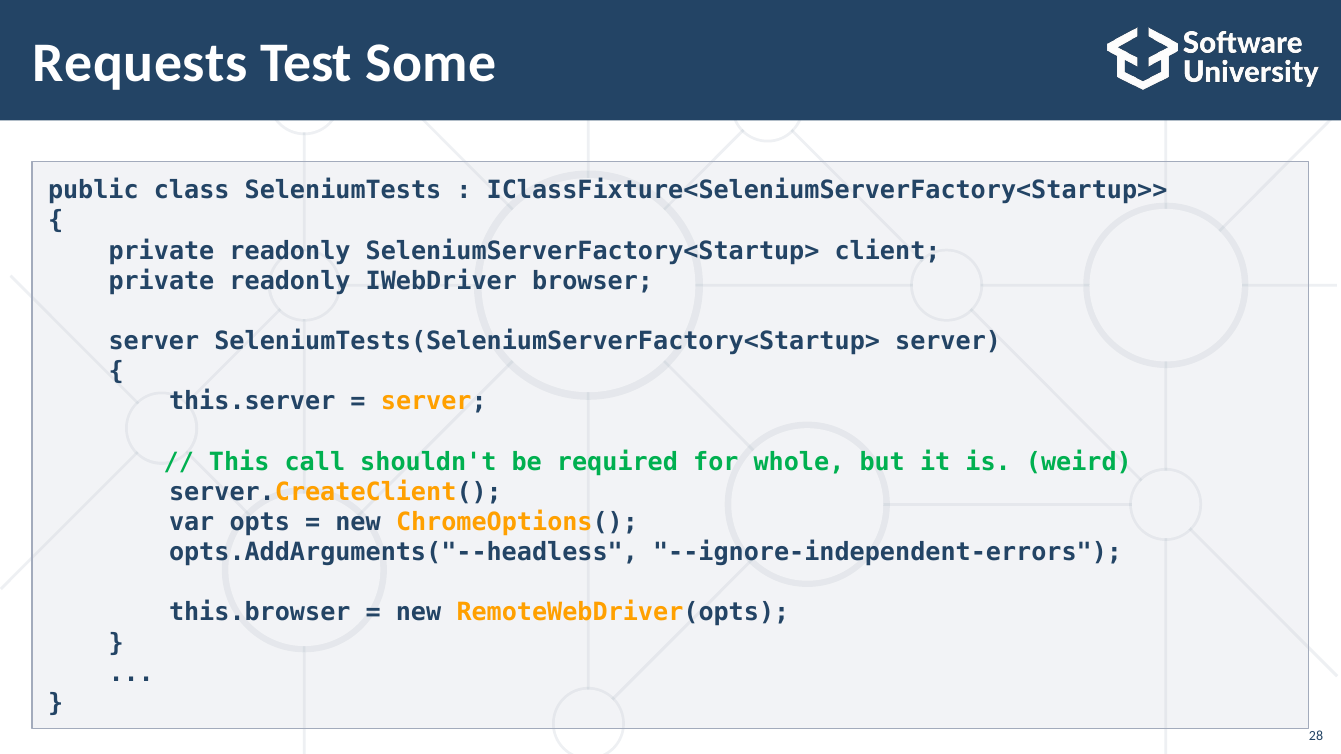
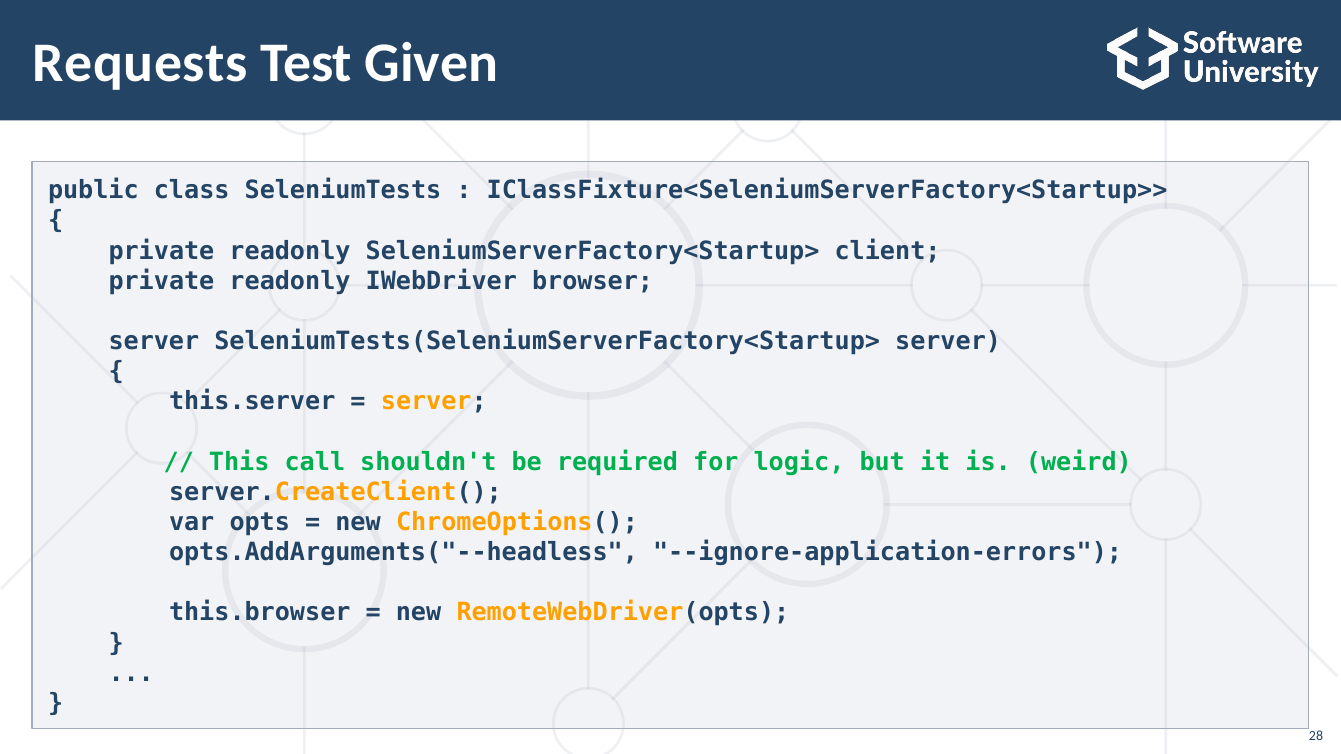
Some: Some -> Given (432, 64)
whole: whole -> logic (799, 462)
--ignore-independent-errors: --ignore-independent-errors -> --ignore-application-errors (888, 553)
